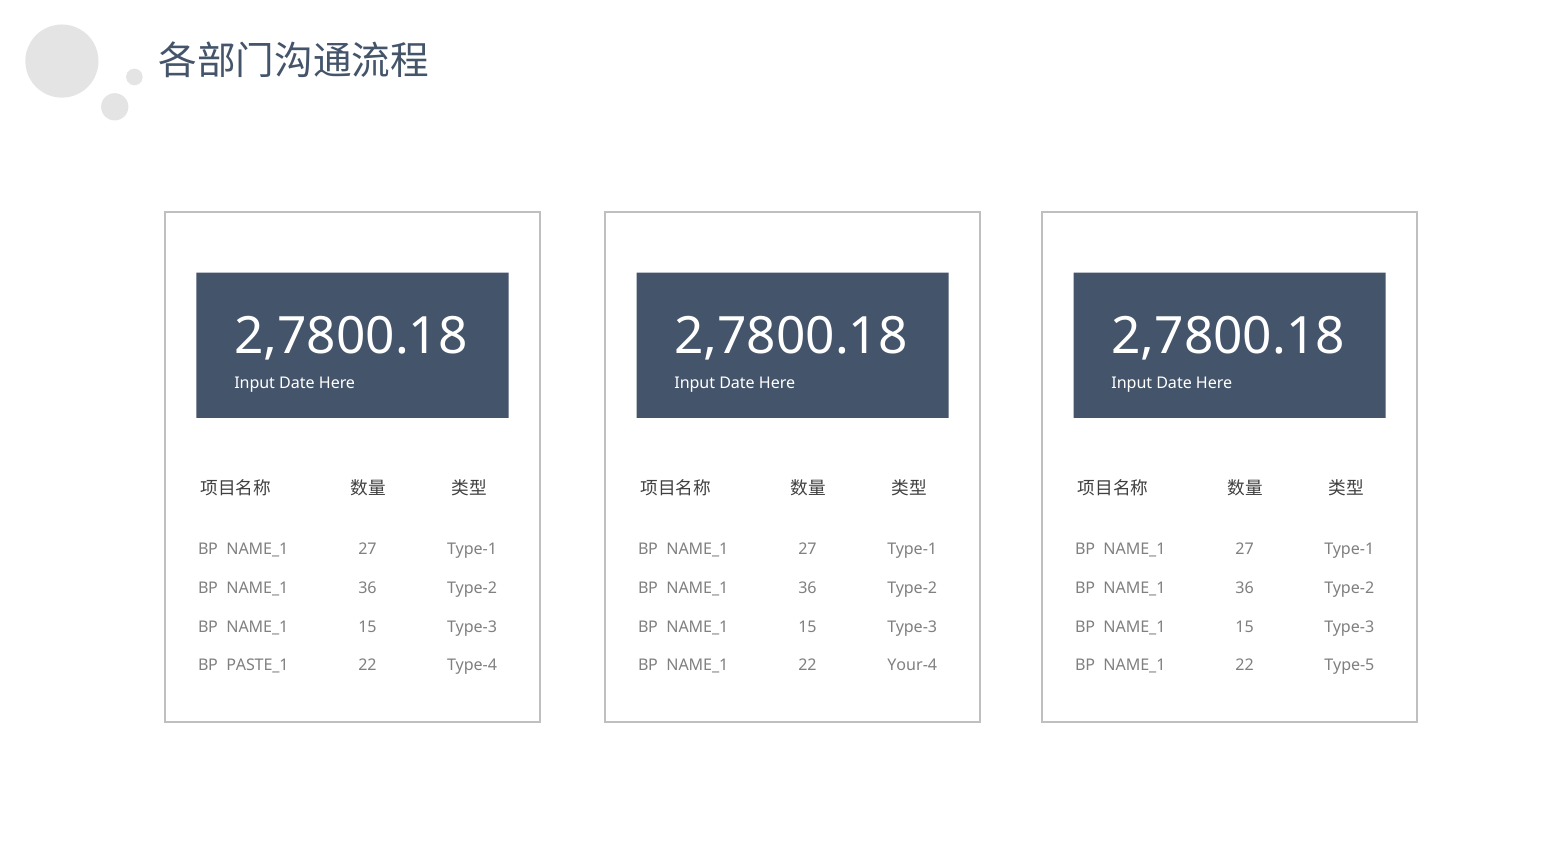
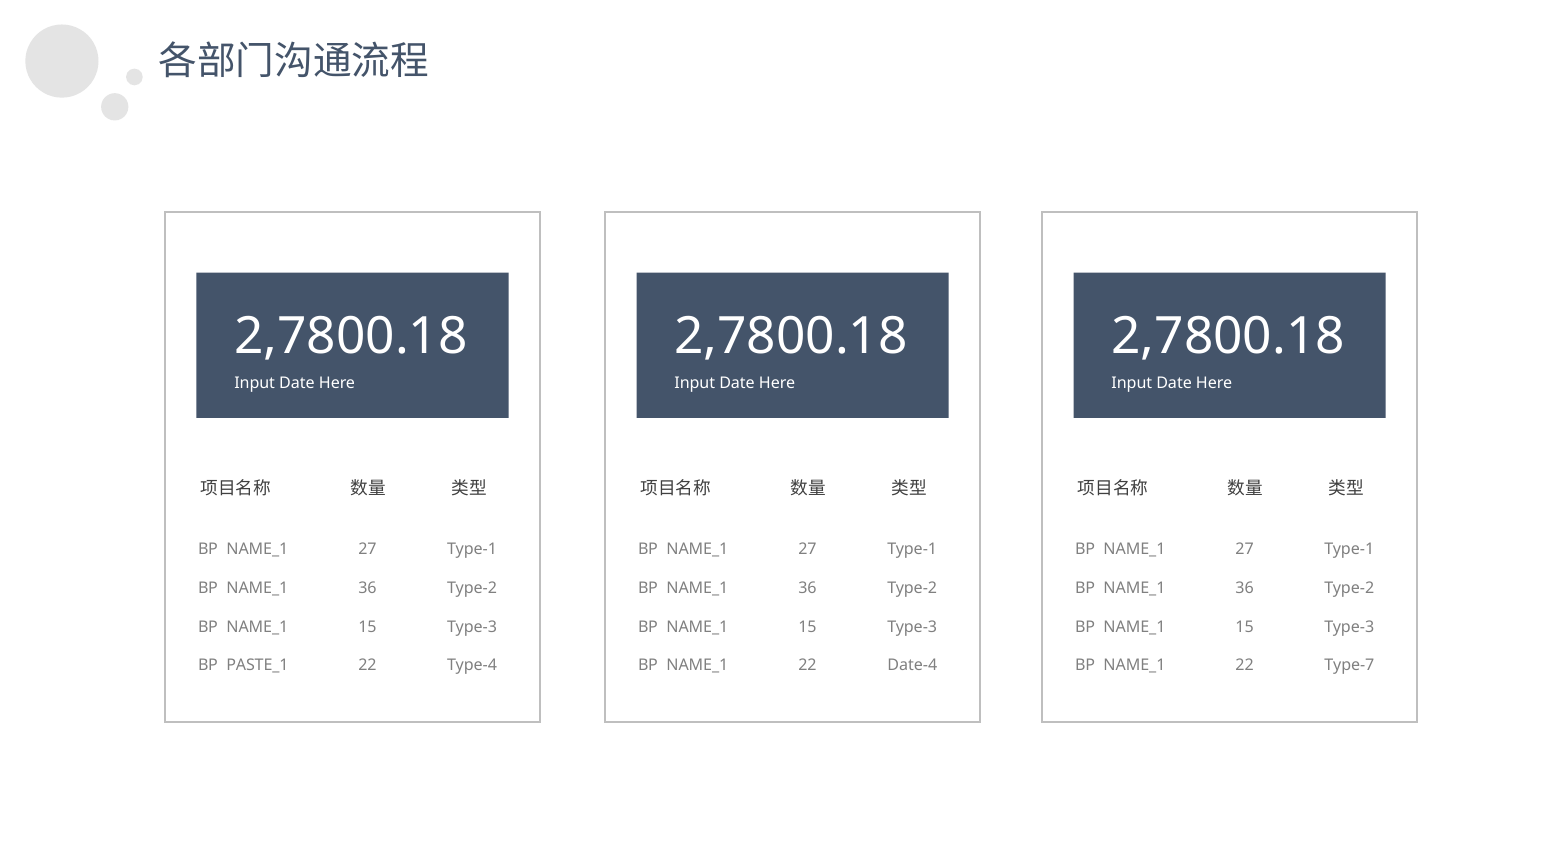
Your-4: Your-4 -> Date-4 (912, 665)
Type-5: Type-5 -> Type-7 (1349, 665)
